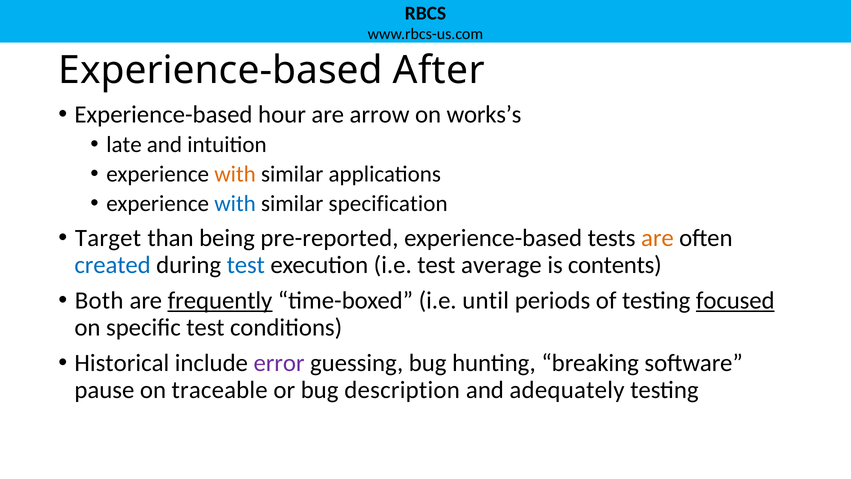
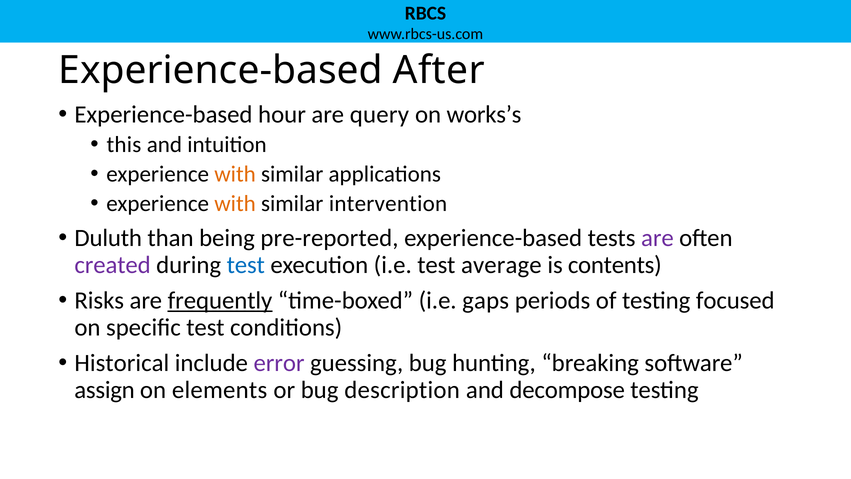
arrow: arrow -> query (379, 114)
late: late -> this (124, 145)
with colour: blue -> orange (235, 203)
specification: specification -> intervention (388, 203)
Target: Target -> Duluth (108, 238)
are colour: orange -> purple (657, 238)
created colour: blue -> purple (113, 265)
Both: Both -> Risks (99, 300)
until: until -> gaps (486, 300)
focused underline: present -> none (735, 300)
pause: pause -> assign (105, 390)
traceable: traceable -> elements (220, 390)
adequately: adequately -> decompose (567, 390)
